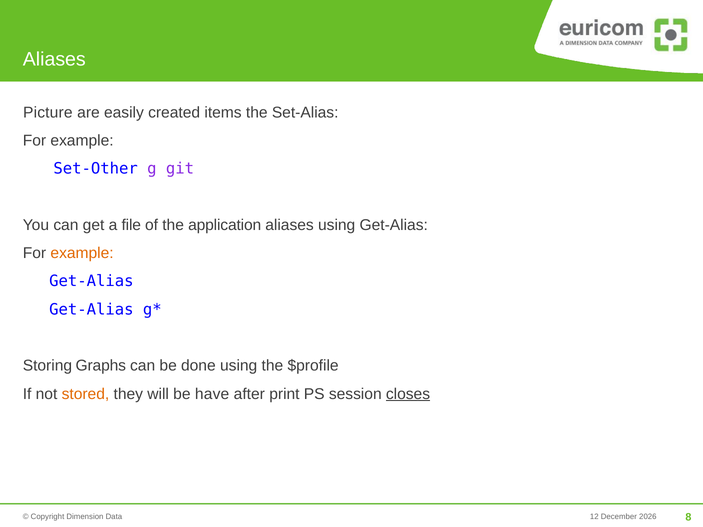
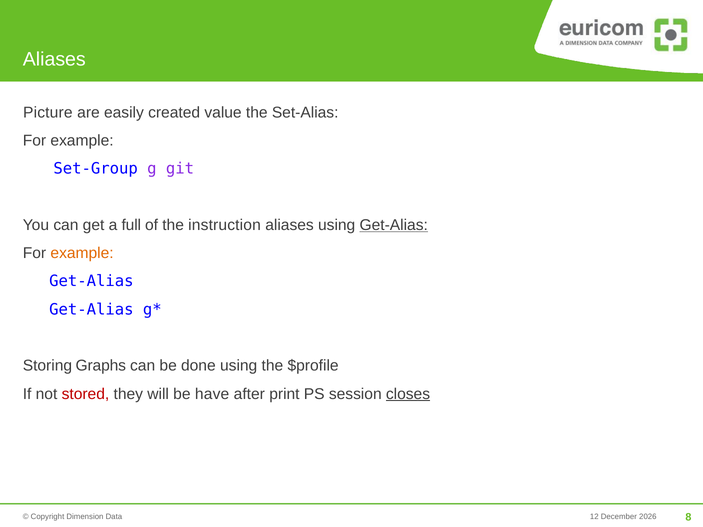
items: items -> value (223, 112)
Set-Other: Set-Other -> Set-Group (96, 169)
file: file -> full (131, 225)
application: application -> instruction (225, 225)
Get-Alias underline: none -> present (394, 225)
stored colour: orange -> red (85, 394)
